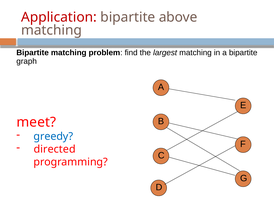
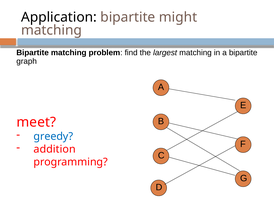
Application colour: red -> black (59, 17)
above: above -> might (178, 17)
directed: directed -> addition (55, 150)
